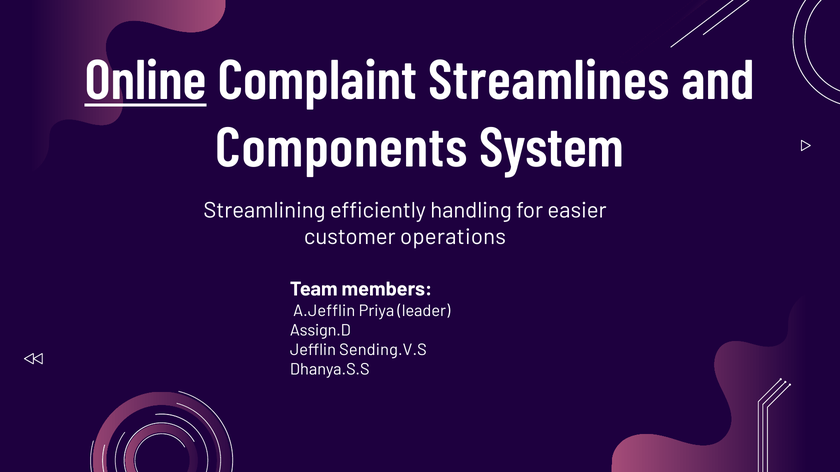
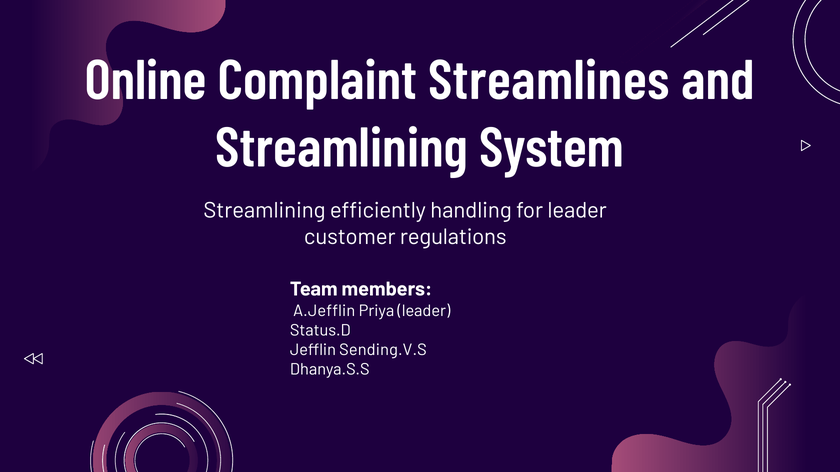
Online underline: present -> none (146, 81)
Components: Components -> Streamlining (342, 148)
for easier: easier -> leader (577, 211)
operations: operations -> regulations (453, 237)
Assign.D: Assign.D -> Status.D (320, 331)
